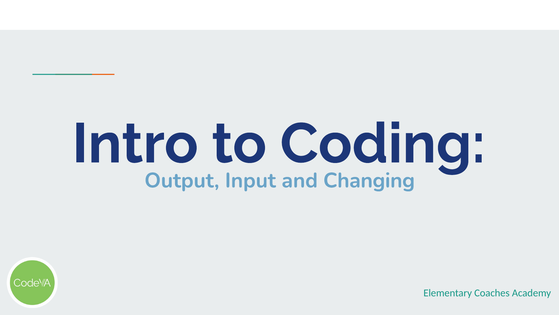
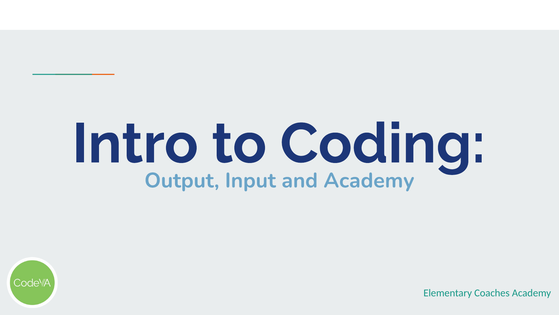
and Changing: Changing -> Academy (369, 180)
